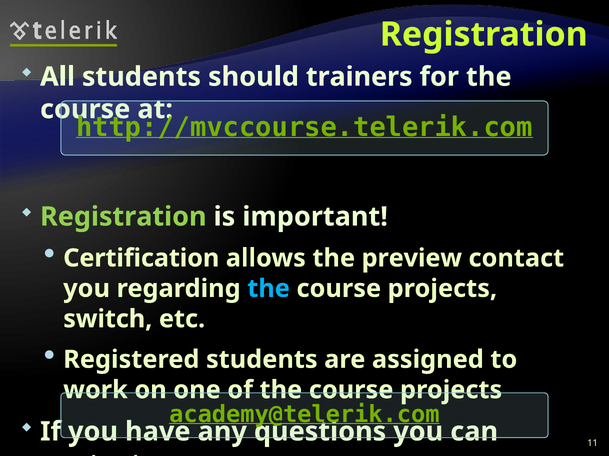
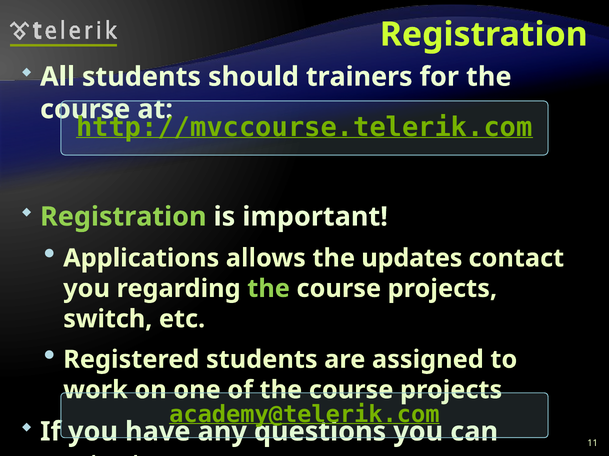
Certification: Certification -> Applications (141, 259)
preview: preview -> updates (412, 259)
the colour: light blue -> light green (269, 289)
